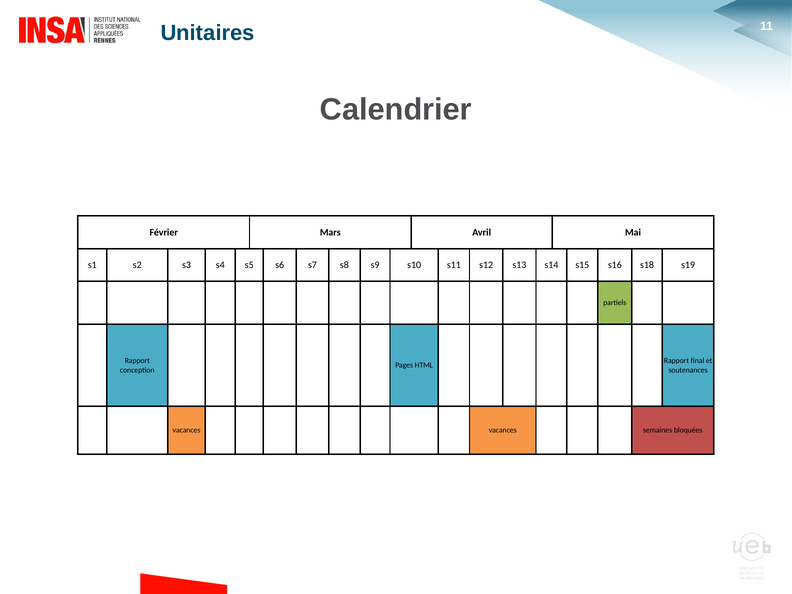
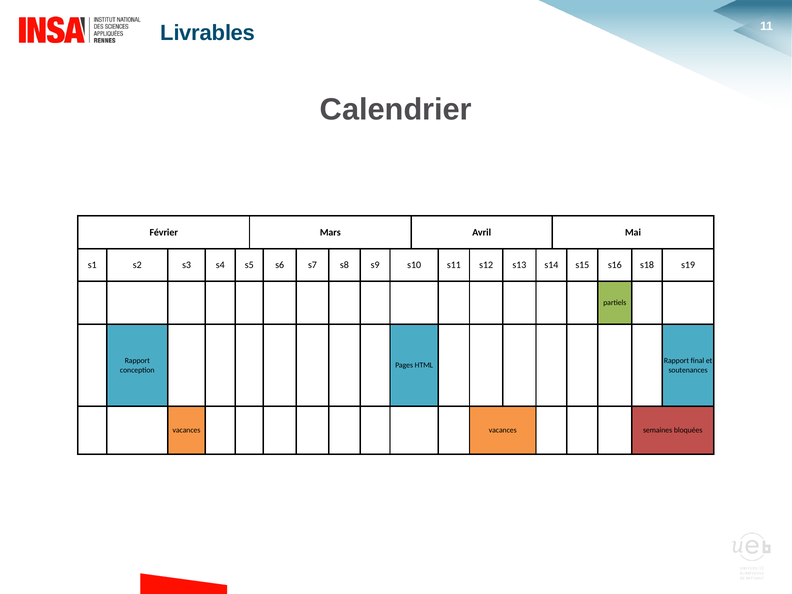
Unitaires: Unitaires -> Livrables (208, 33)
